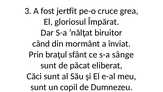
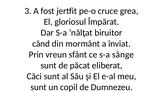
braţul: braţul -> vreun (56, 54)
